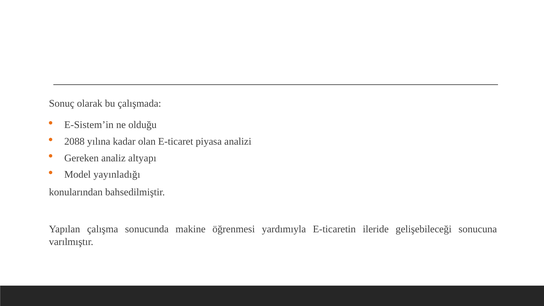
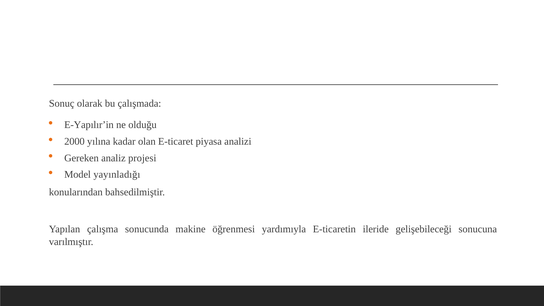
E-Sistem’in: E-Sistem’in -> E-Yapılır’in (89, 125)
2088: 2088 -> 2000 (74, 141)
altyapı: altyapı -> projesi (142, 158)
